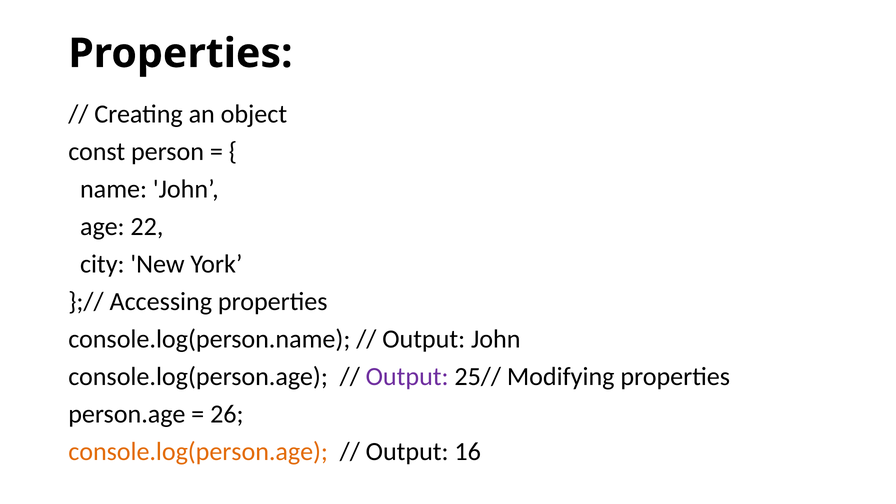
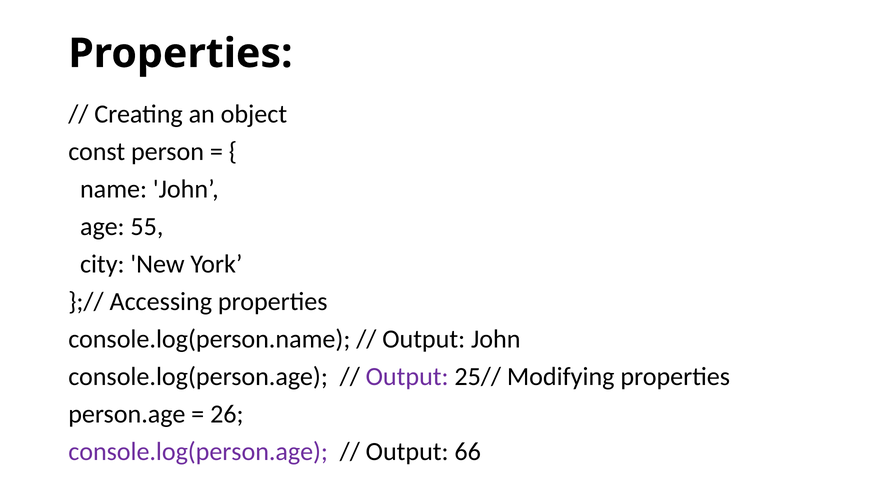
22: 22 -> 55 (147, 227)
console.log(person.age colour: orange -> purple (198, 452)
16: 16 -> 66 (468, 452)
